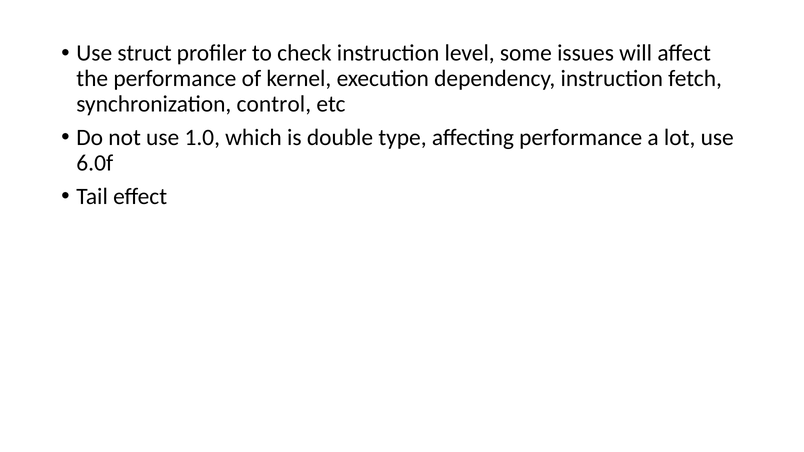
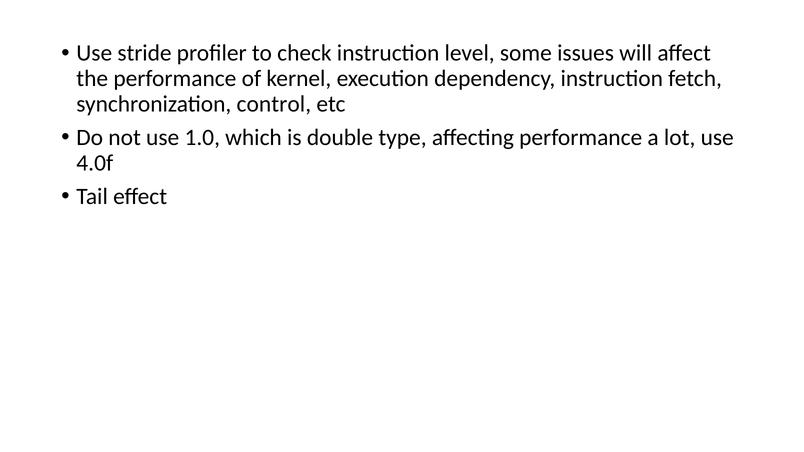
struct: struct -> stride (145, 53)
6.0f: 6.0f -> 4.0f (95, 163)
